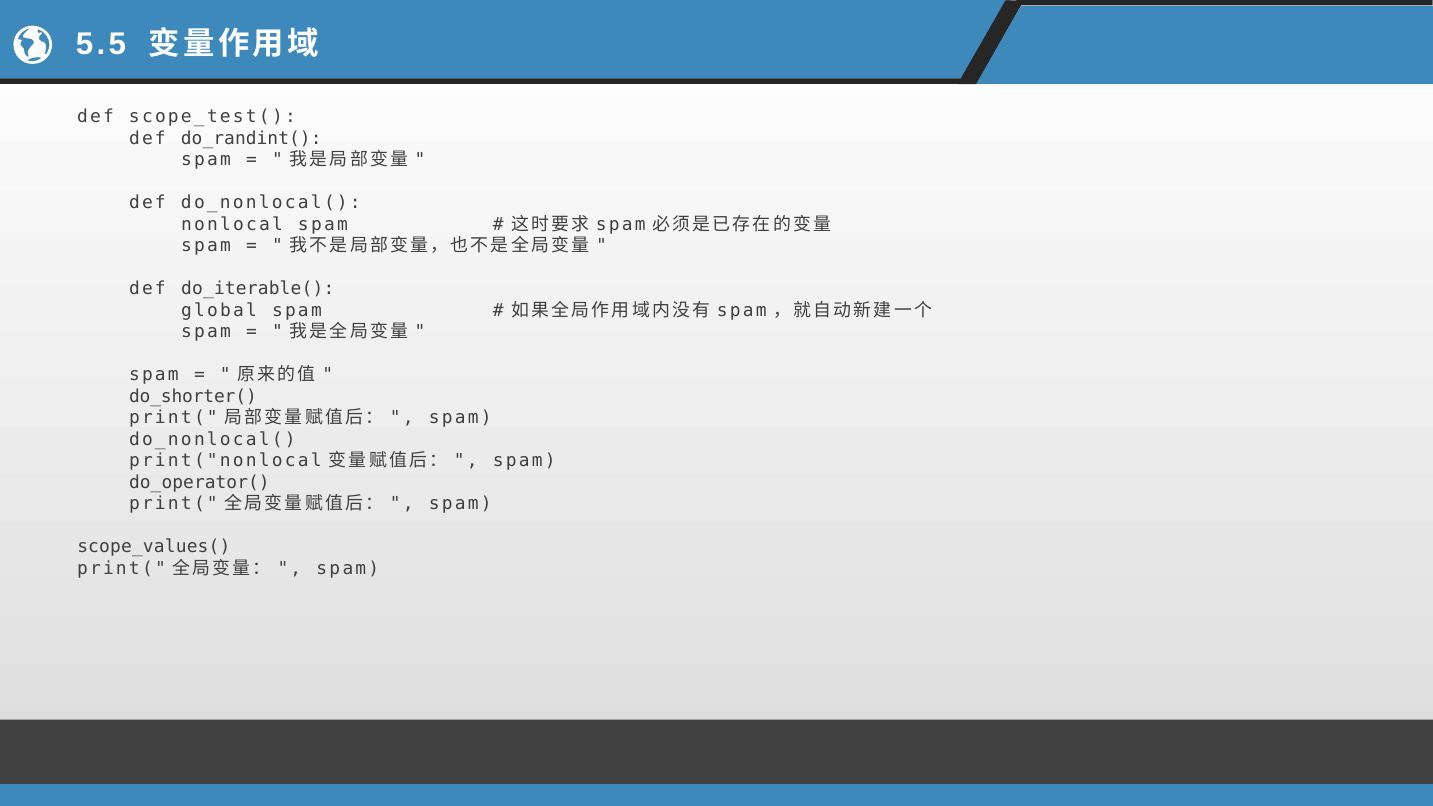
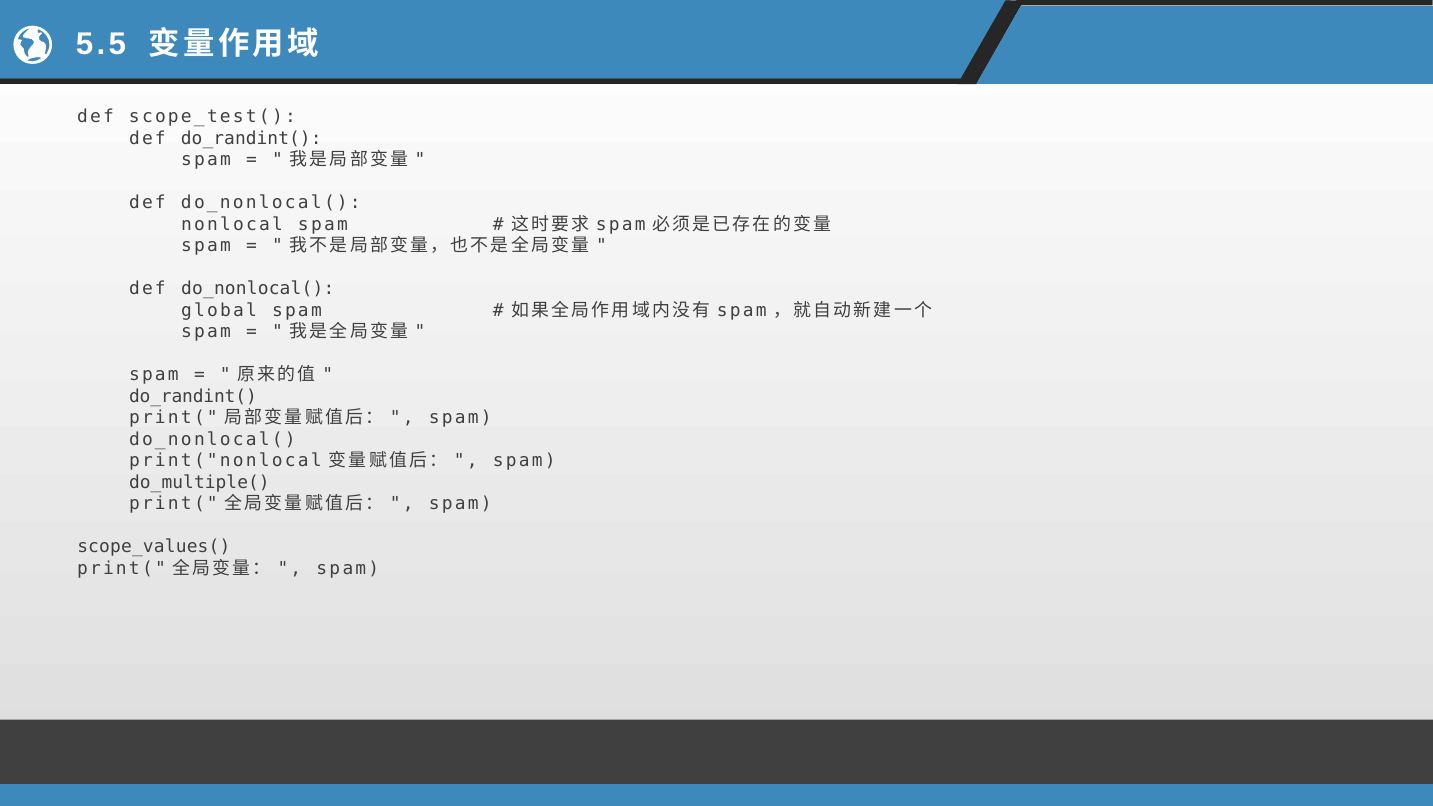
do_iterable(: do_iterable( -> do_nonlocal( (258, 289)
do_shorter(: do_shorter( -> do_randint( (193, 396)
do_operator(: do_operator( -> do_multiple( (199, 482)
